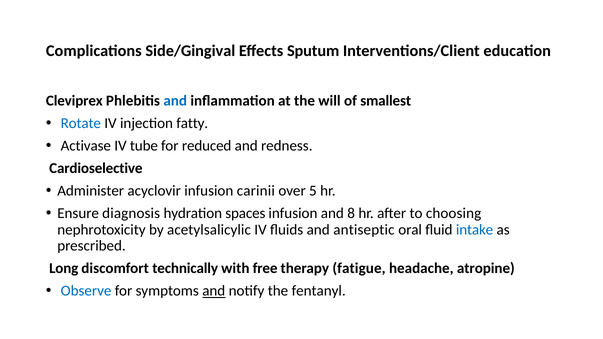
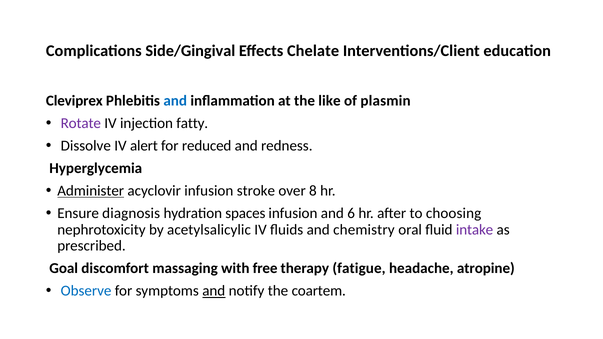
Sputum: Sputum -> Chelate (313, 51)
will: will -> like (330, 101)
smallest: smallest -> plasmin (386, 101)
Rotate colour: blue -> purple (81, 123)
Activase: Activase -> Dissolve (86, 146)
tube: tube -> alert (144, 146)
Cardioselective: Cardioselective -> Hyperglycemia (96, 168)
Administer underline: none -> present (91, 191)
carinii: carinii -> stroke (256, 191)
5: 5 -> 8 (313, 191)
8: 8 -> 6 (351, 213)
antiseptic: antiseptic -> chemistry (364, 230)
intake colour: blue -> purple (475, 230)
Long: Long -> Goal (64, 269)
technically: technically -> massaging (185, 269)
fentanyl: fentanyl -> coartem (319, 291)
